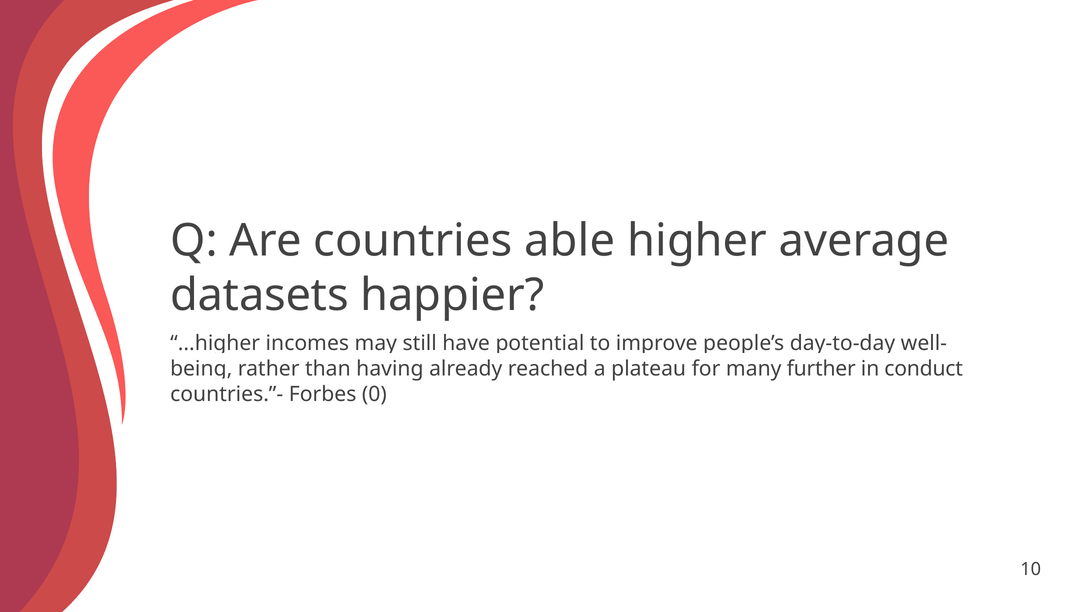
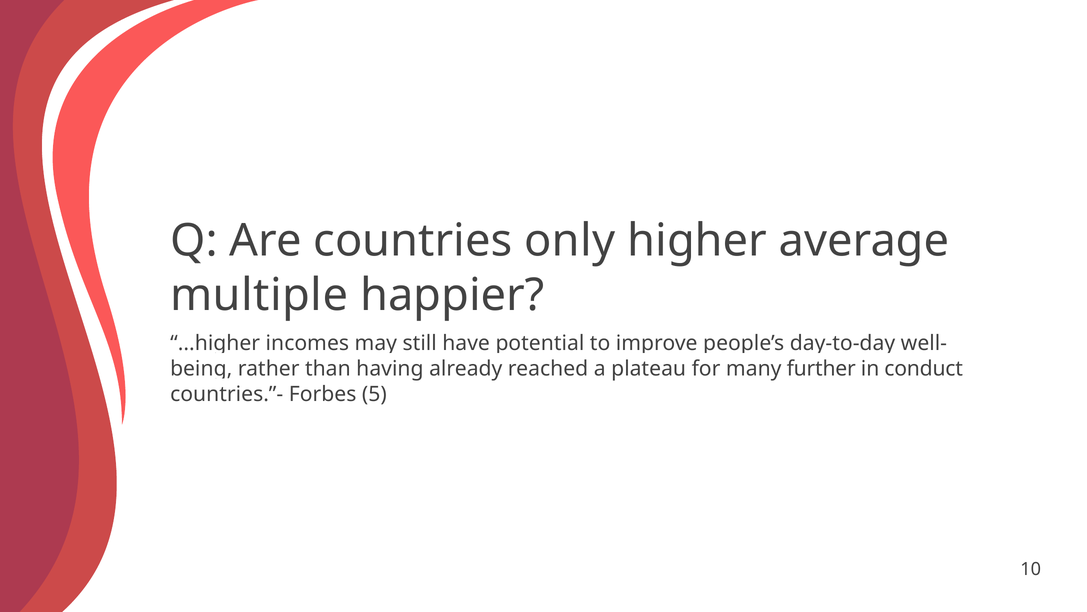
able: able -> only (570, 241)
datasets: datasets -> multiple (259, 295)
0: 0 -> 5 (374, 394)
